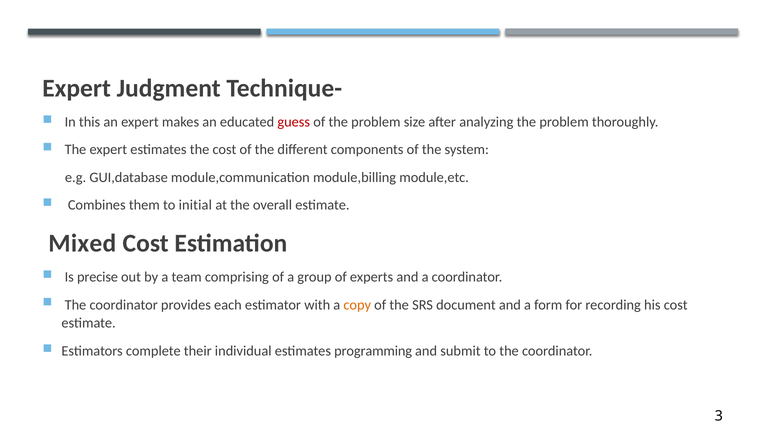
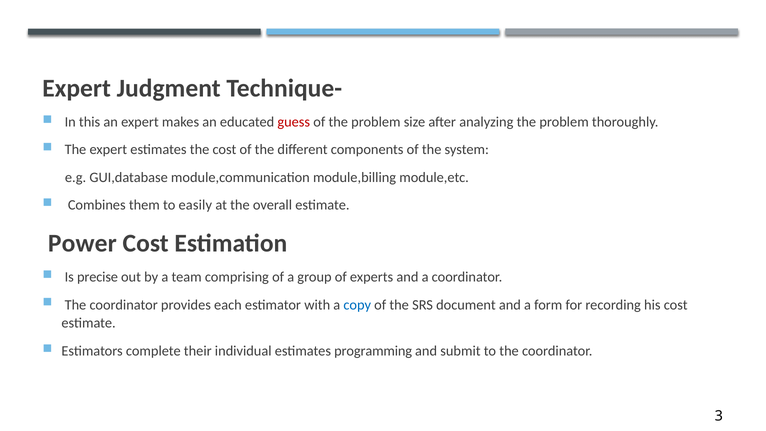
initial: initial -> easily (195, 205)
Mixed: Mixed -> Power (82, 243)
copy colour: orange -> blue (357, 305)
